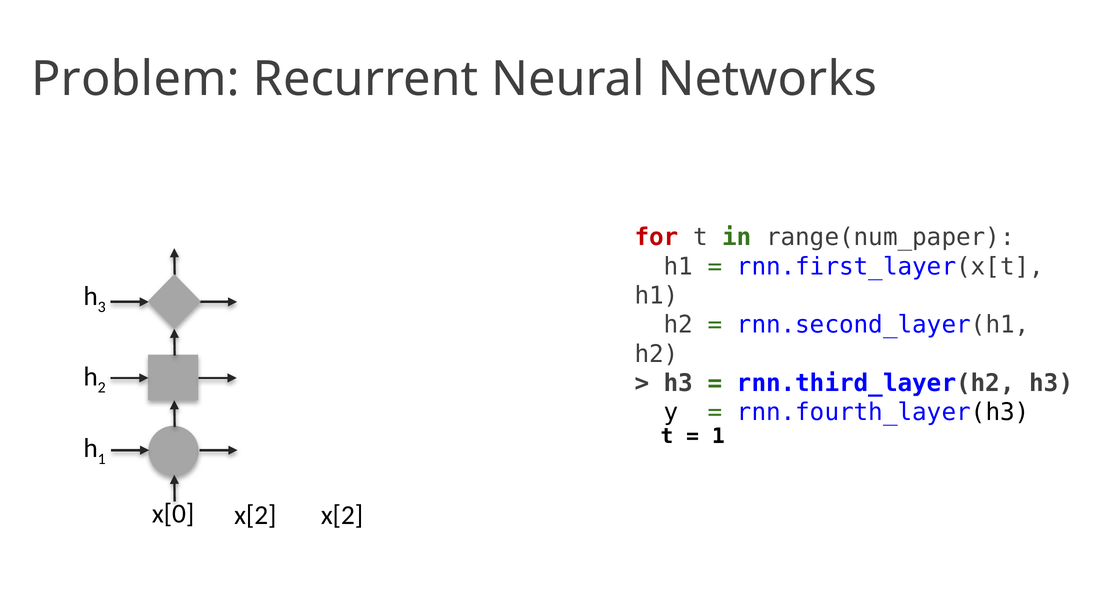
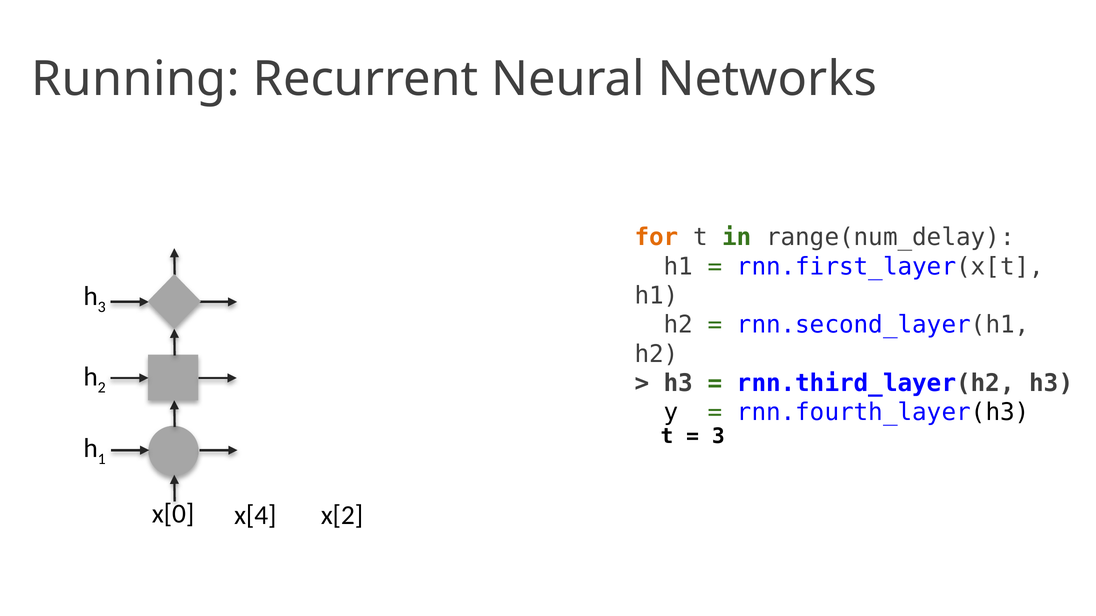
Problem: Problem -> Running (136, 79)
for colour: red -> orange (657, 238)
range(num_paper: range(num_paper -> range(num_delay (890, 238)
1: 1 -> 3 (718, 436)
x[2: x[2 -> x[4 (255, 516)
